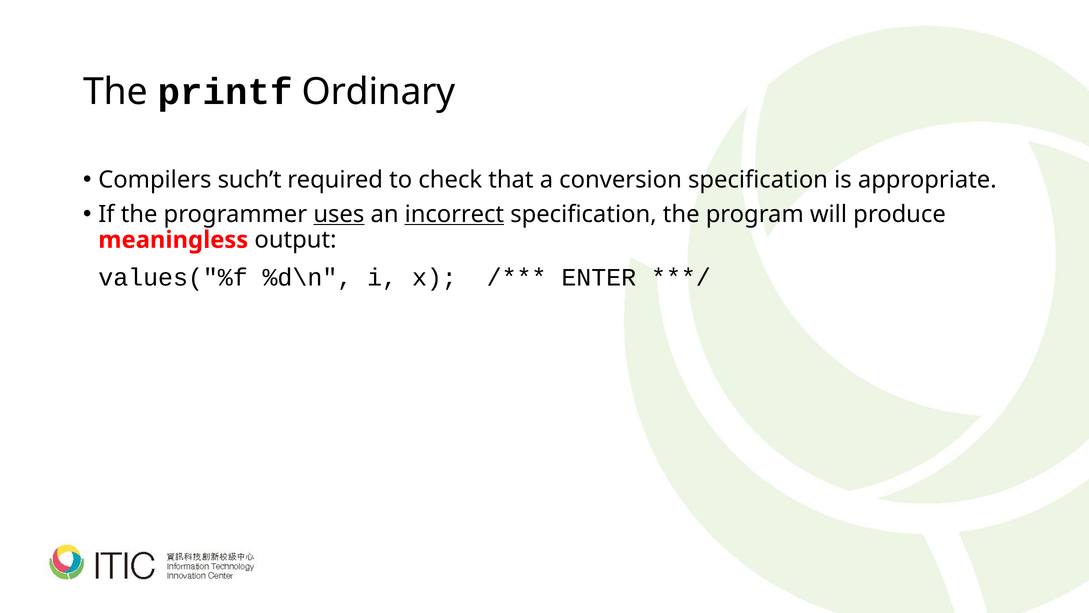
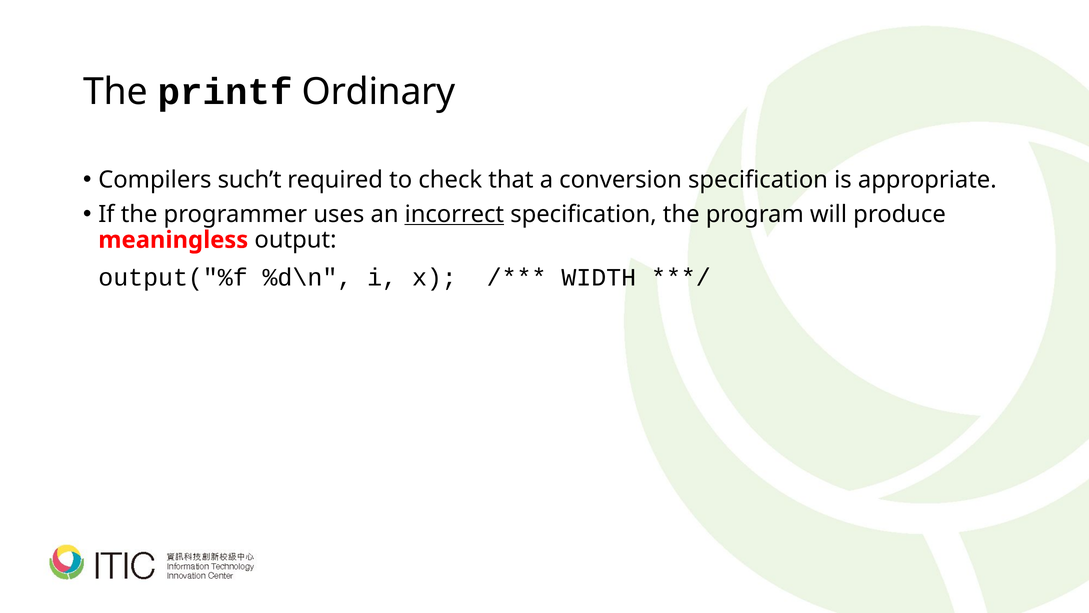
uses underline: present -> none (339, 214)
values("%f: values("%f -> output("%f (173, 277)
ENTER: ENTER -> WIDTH (599, 277)
